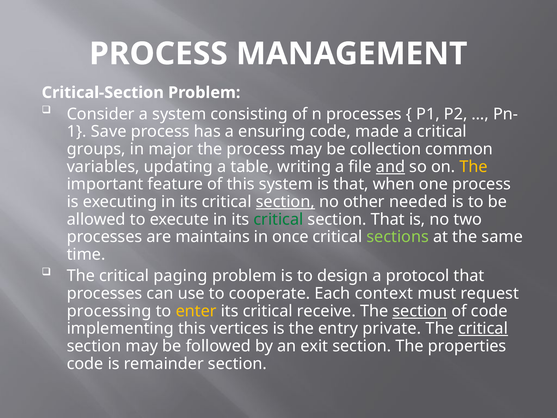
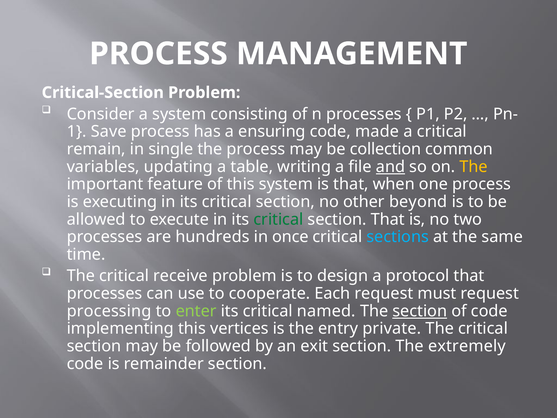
groups: groups -> remain (96, 149)
major: major -> single (171, 149)
section underline: present -> none (285, 202)
needed: needed -> beyond (418, 202)
maintains: maintains -> hundreds (212, 237)
sections colour: light green -> light blue (398, 237)
paging: paging -> receive (181, 276)
Each context: context -> request (384, 293)
enter colour: yellow -> light green (196, 311)
receive: receive -> named (326, 311)
critical underline: present -> none (483, 328)
properties: properties -> extremely (467, 346)
